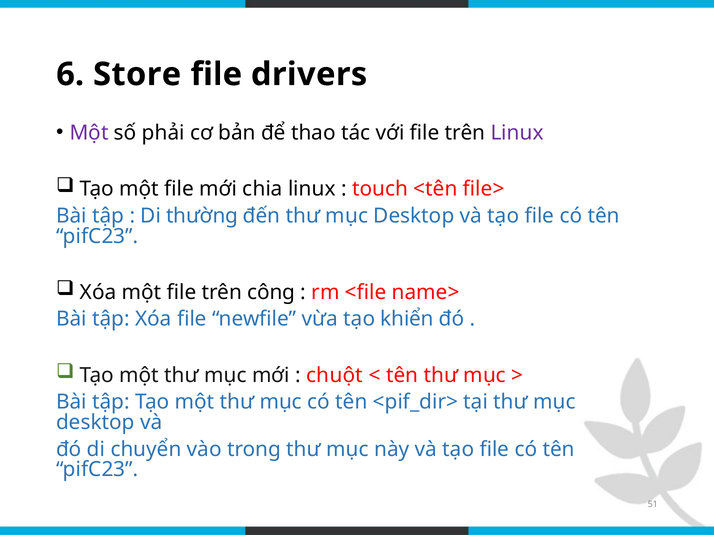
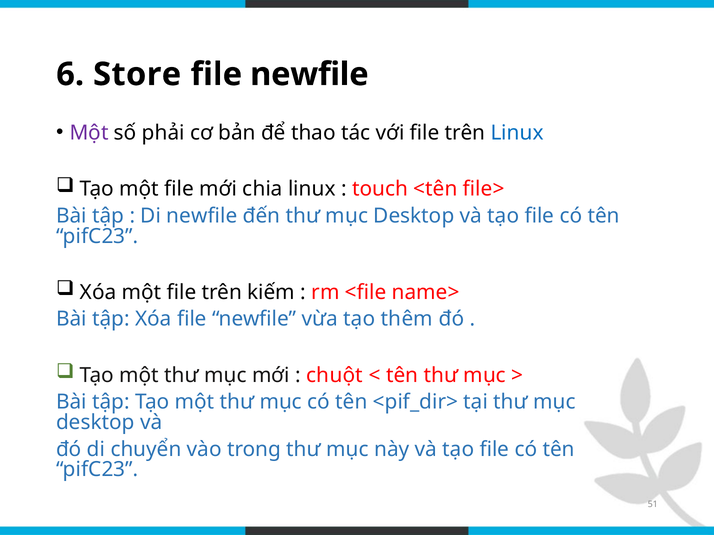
drivers: drivers -> newfile (309, 74)
Linux colour: purple -> blue (517, 133)
Di thường: thường -> newfile (202, 216)
công: công -> kiếm (271, 293)
khiển: khiển -> thêm (407, 319)
